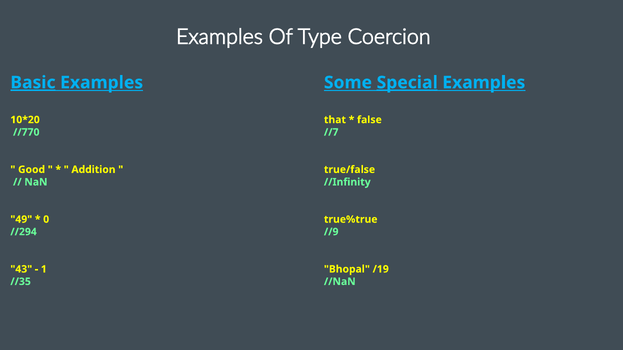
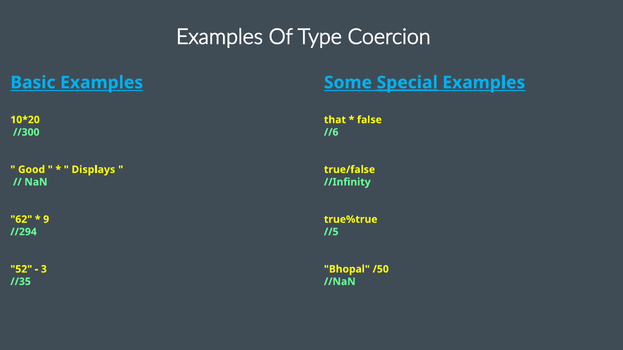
Basic underline: present -> none (33, 83)
//770: //770 -> //300 (26, 132)
//7: //7 -> //6 (331, 132)
Addition: Addition -> Displays (93, 170)
49: 49 -> 62 (21, 220)
0: 0 -> 9 (46, 220)
//9: //9 -> //5 (331, 232)
43: 43 -> 52 (21, 269)
1: 1 -> 3 (44, 269)
/19: /19 -> /50 (381, 269)
